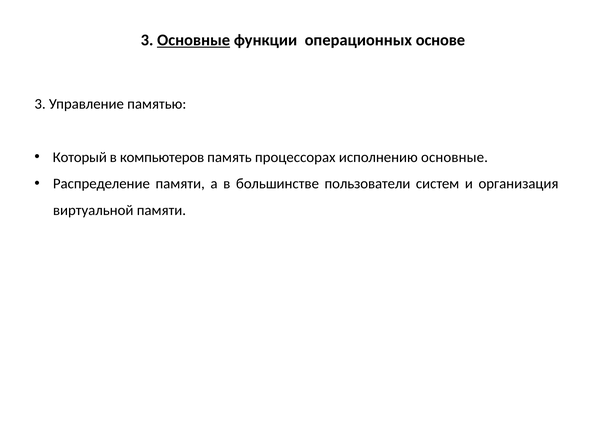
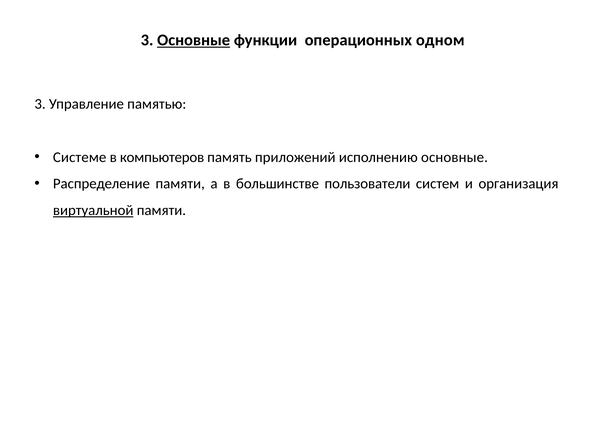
основе: основе -> одном (440, 40)
Который: Который -> Системе (80, 157)
процессорах: процессорах -> приложений (295, 157)
виртуальной underline: none -> present (93, 210)
